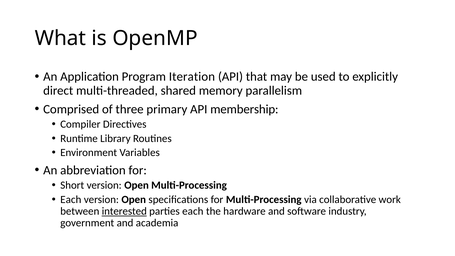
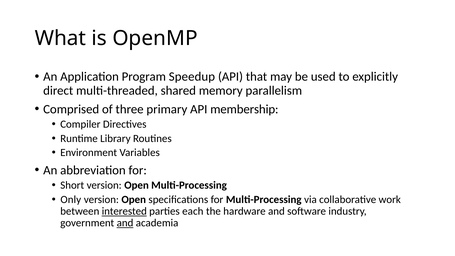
Iteration: Iteration -> Speedup (192, 77)
Each: Each -> Only (71, 199)
and underline: none -> present (125, 223)
